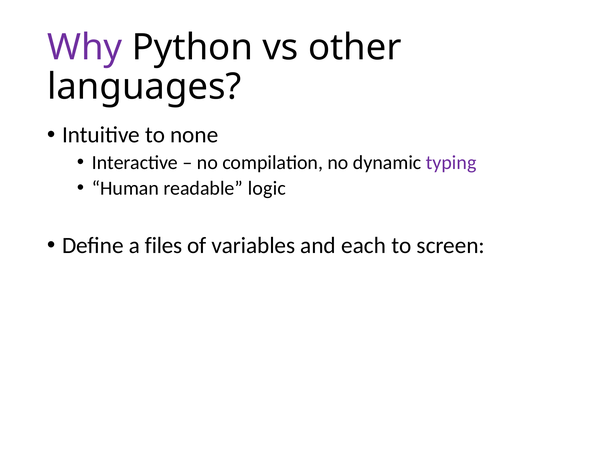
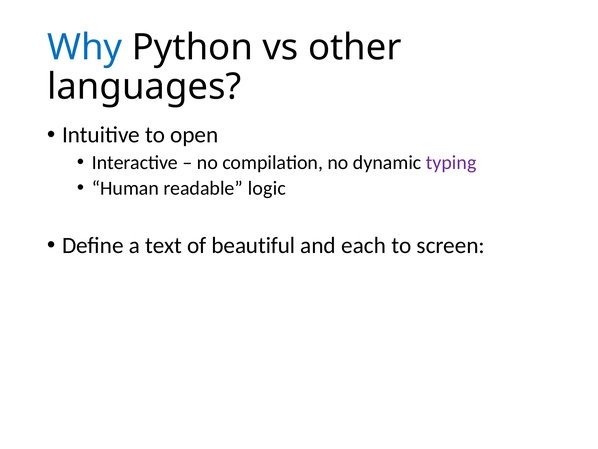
Why colour: purple -> blue (85, 47)
none: none -> open (194, 135)
files: files -> text (164, 245)
variables: variables -> beautiful (253, 245)
